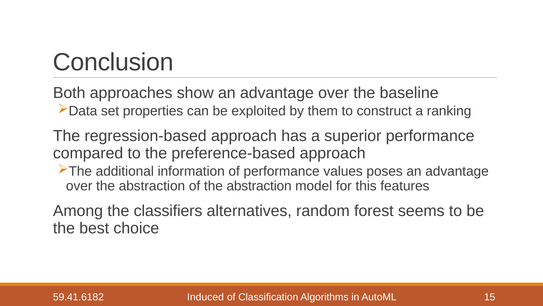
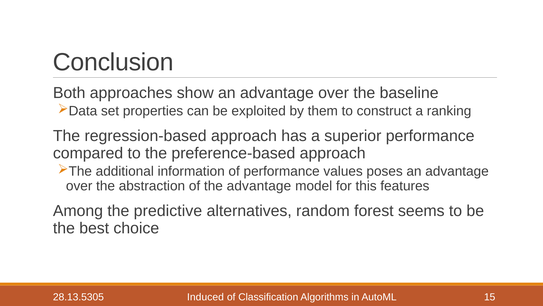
of the abstraction: abstraction -> advantage (259, 186)
classifiers: classifiers -> predictive (168, 211)
59.41.6182: 59.41.6182 -> 28.13.5305 (78, 297)
